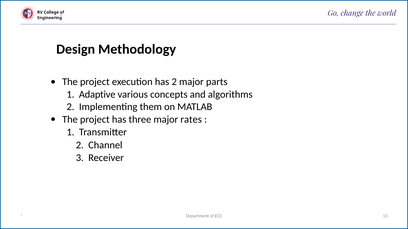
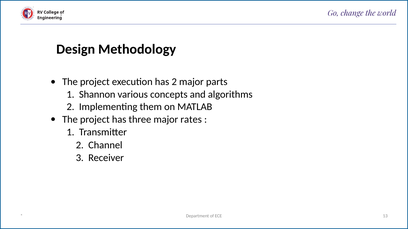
Adaptive: Adaptive -> Shannon (97, 95)
